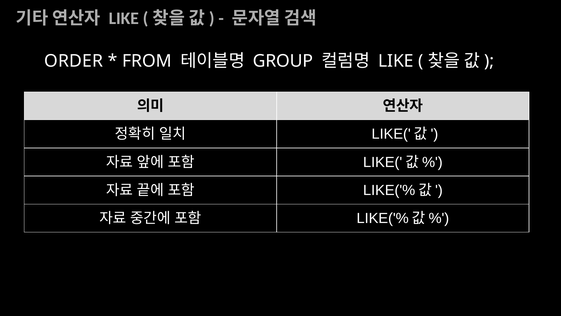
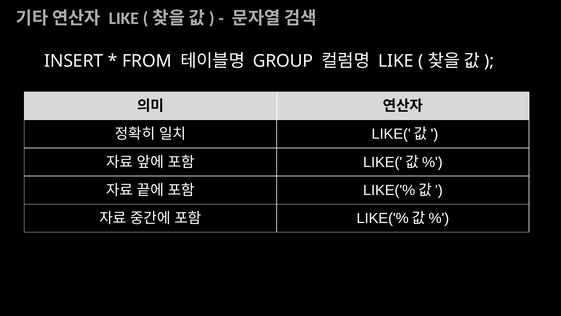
ORDER: ORDER -> INSERT (74, 61)
